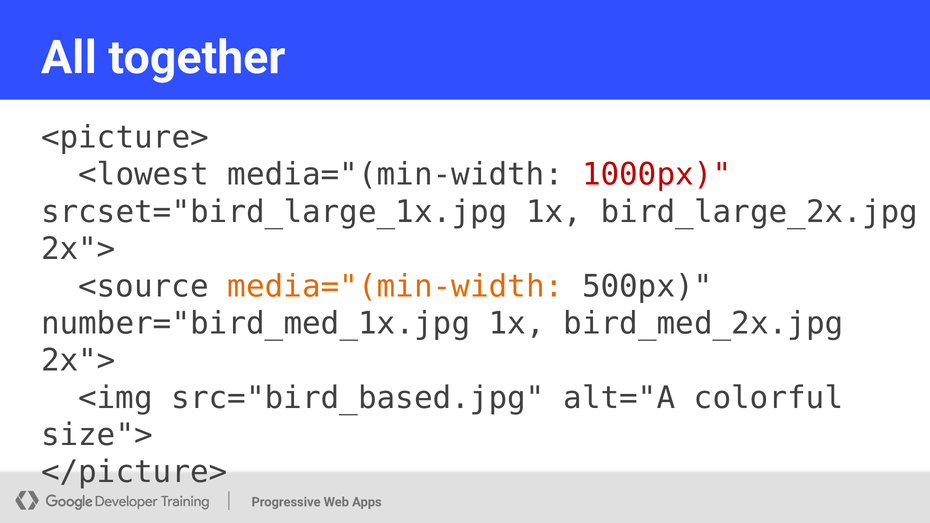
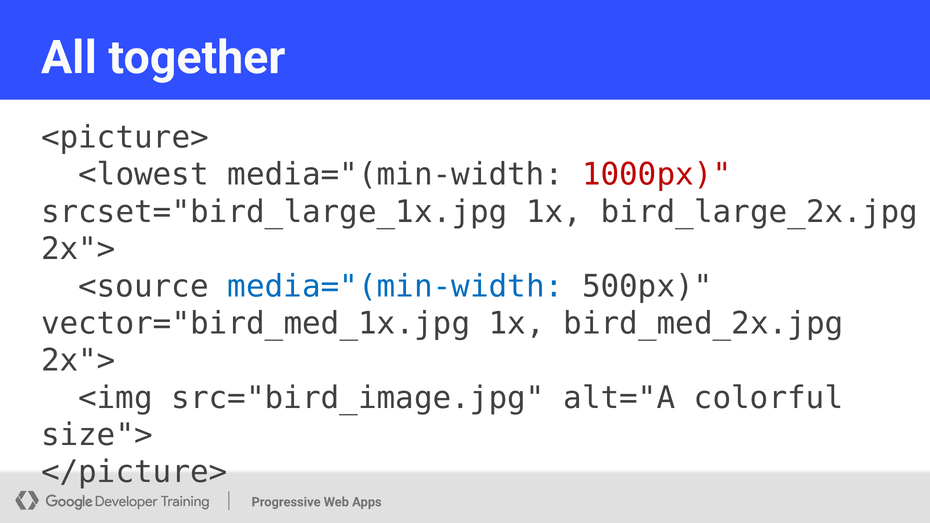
media="(min-width colour: orange -> blue (395, 286)
number="bird_med_1x.jpg: number="bird_med_1x.jpg -> vector="bird_med_1x.jpg (256, 324)
src="bird_based.jpg: src="bird_based.jpg -> src="bird_image.jpg (358, 398)
